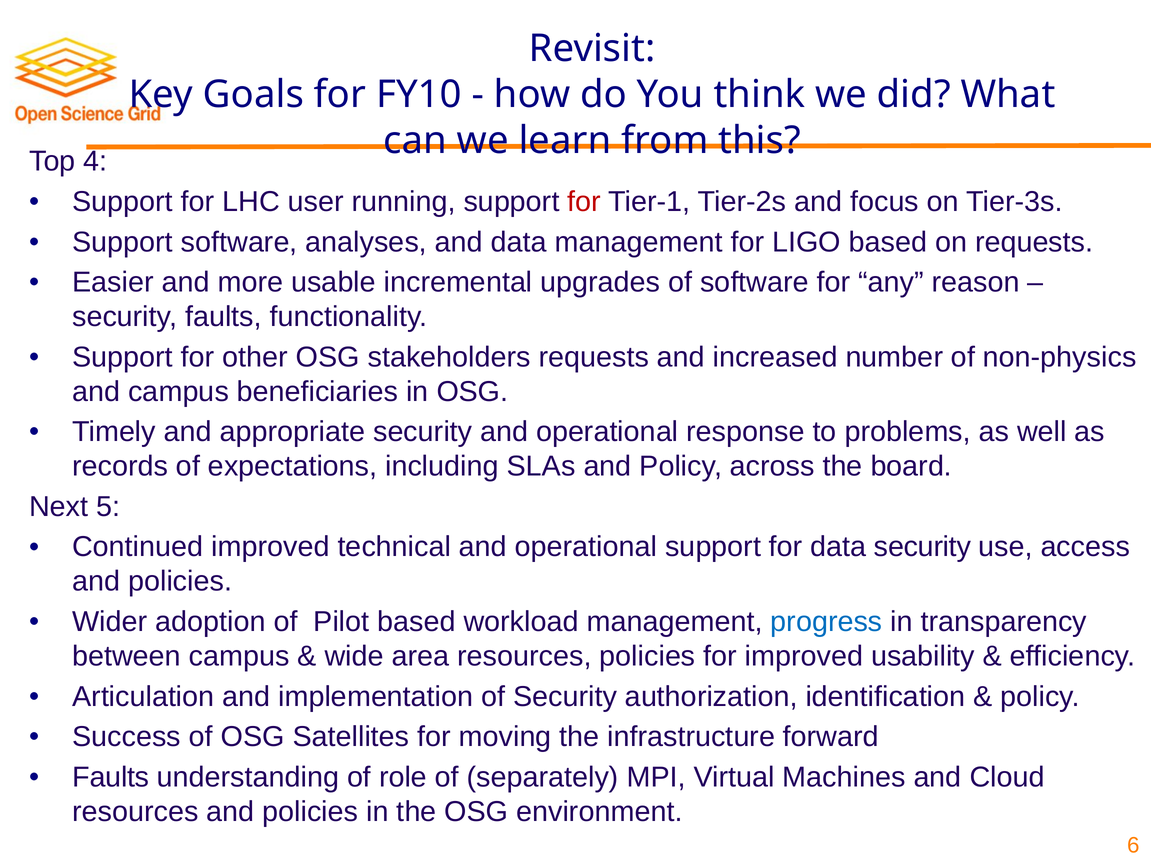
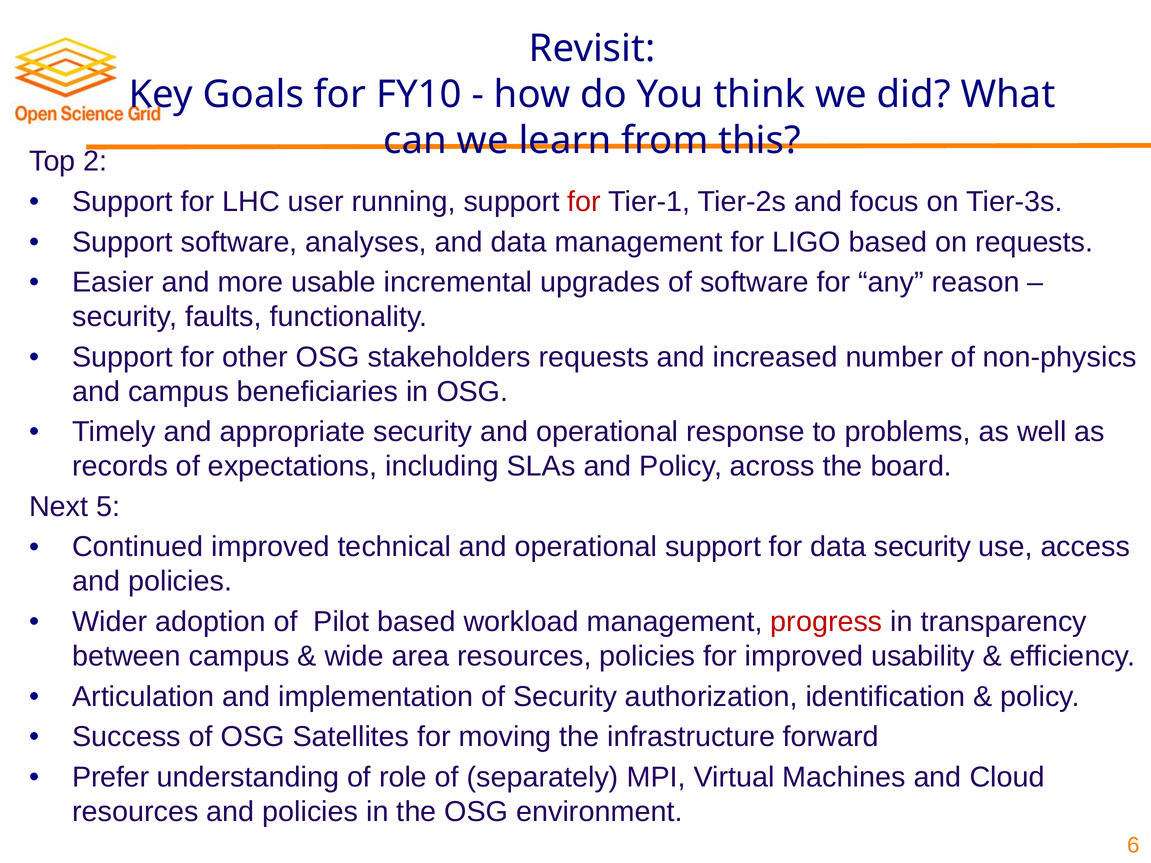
4: 4 -> 2 (95, 162)
progress colour: blue -> red (826, 622)
Faults: Faults -> Prefer (111, 777)
